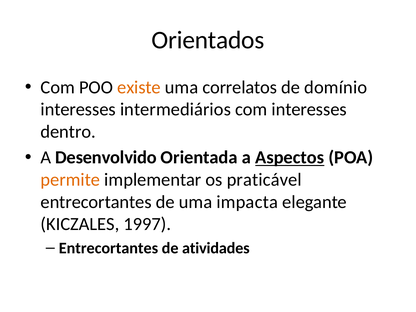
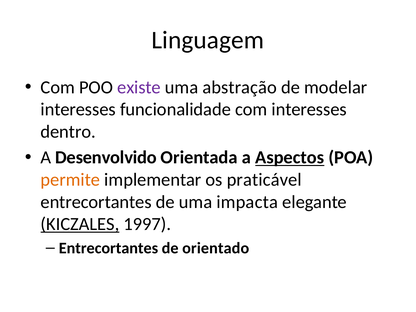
Orientados: Orientados -> Linguagem (208, 40)
existe colour: orange -> purple (139, 87)
correlatos: correlatos -> abstração (240, 87)
domínio: domínio -> modelar (336, 87)
intermediários: intermediários -> funcionalidade (176, 109)
KICZALES underline: none -> present (80, 224)
atividades: atividades -> orientado (216, 248)
